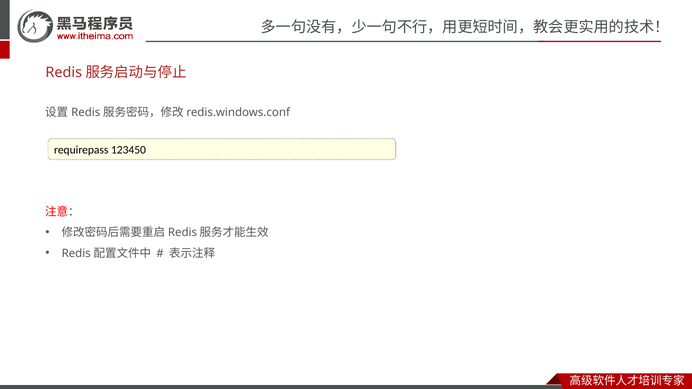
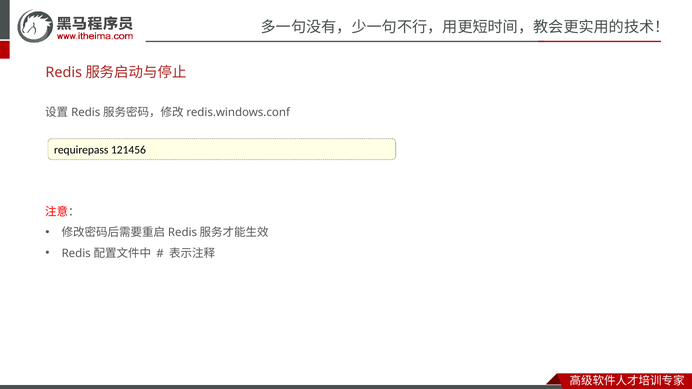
123450: 123450 -> 121456 (128, 150)
